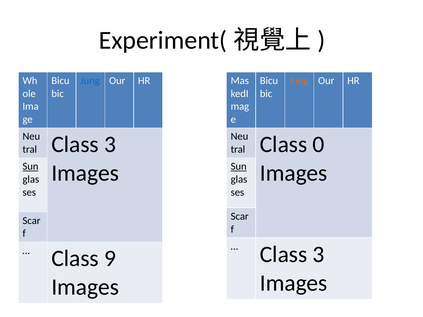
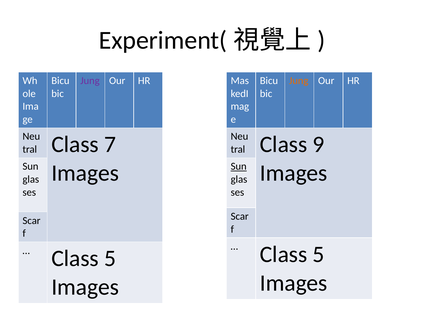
Jung colour: blue -> purple (90, 81)
3: 3 -> 7 (110, 145)
0: 0 -> 9 (319, 145)
Sun underline: present -> none (30, 167)
3: 3 -> 5 (319, 255)
9: 9 -> 5 (110, 259)
